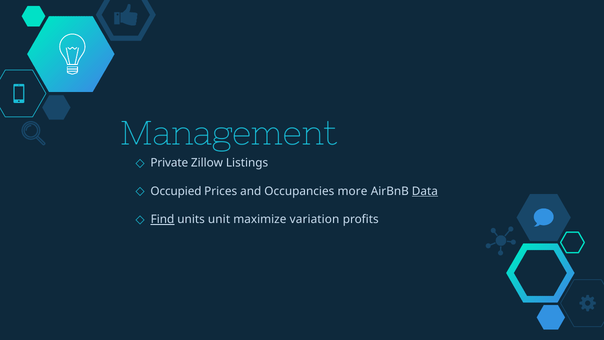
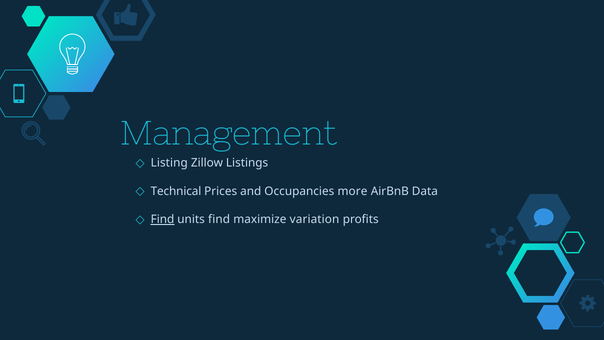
Private: Private -> Listing (169, 163)
Occupied: Occupied -> Technical (176, 191)
Data underline: present -> none (425, 191)
units unit: unit -> find (219, 219)
